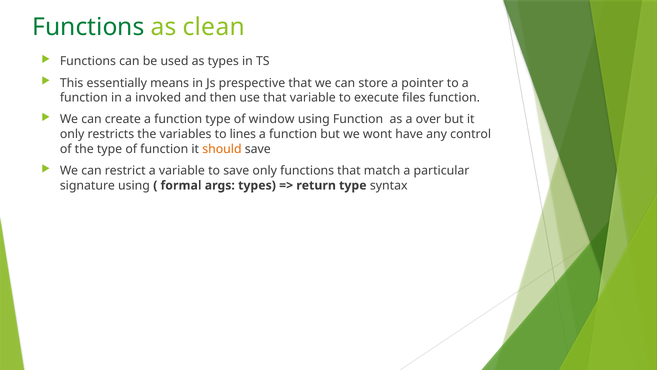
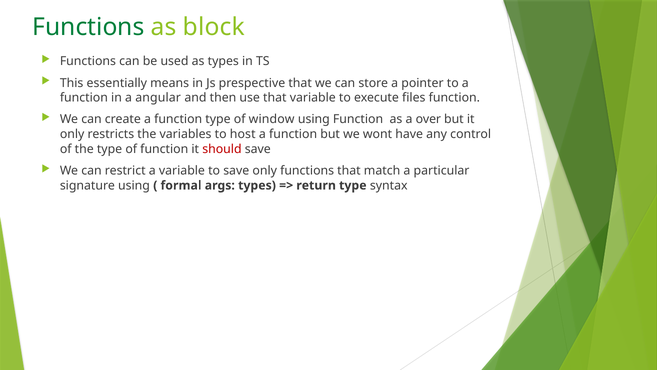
clean: clean -> block (214, 27)
invoked: invoked -> angular (158, 98)
lines: lines -> host (243, 134)
should colour: orange -> red (222, 149)
